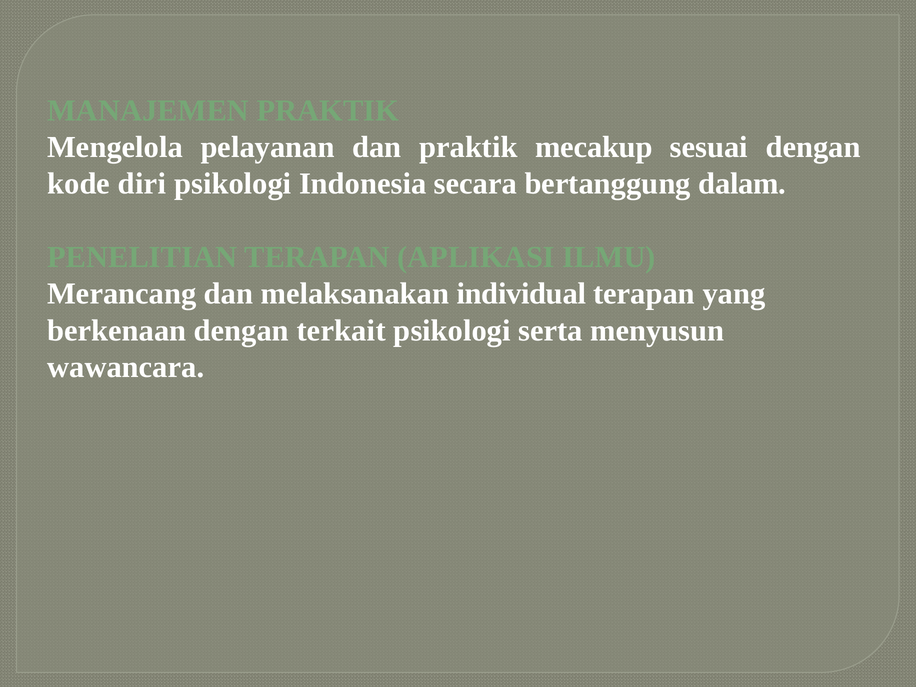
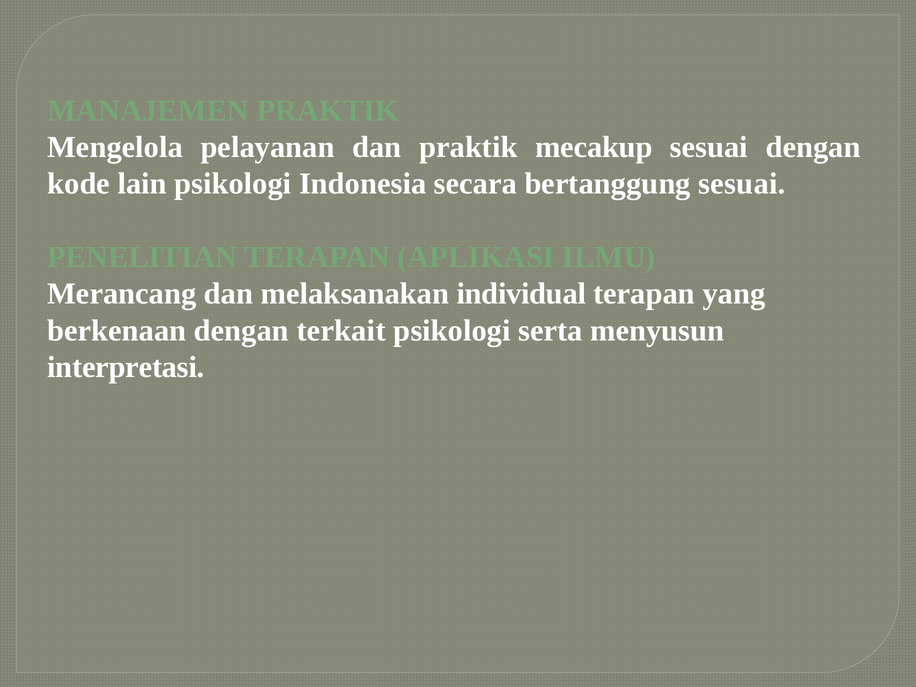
diri: diri -> lain (142, 184)
bertanggung dalam: dalam -> sesuai (742, 184)
wawancara: wawancara -> interpretasi (126, 367)
